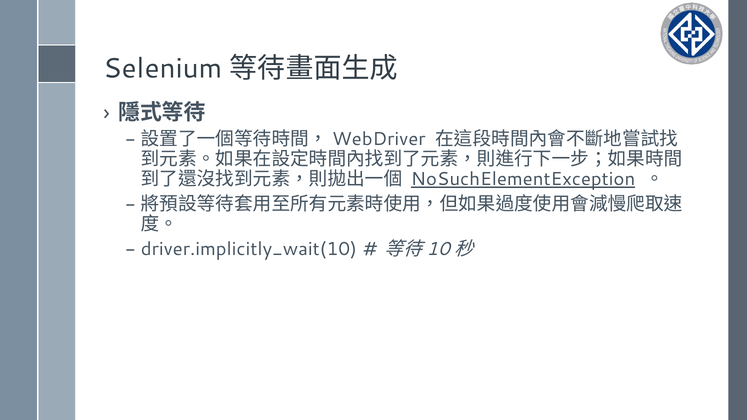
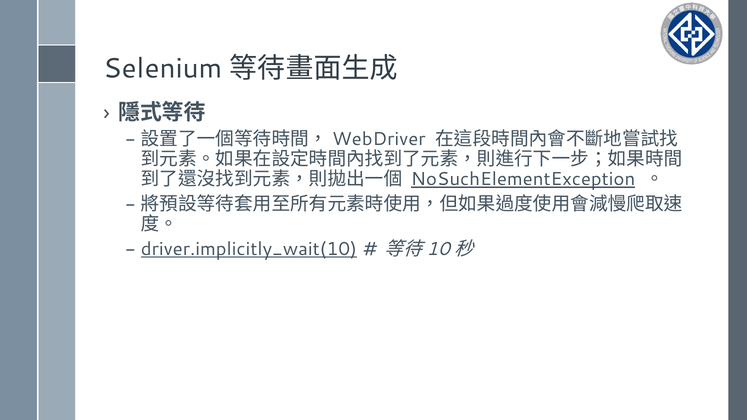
driver.implicitly_wait(10 underline: none -> present (249, 249)
